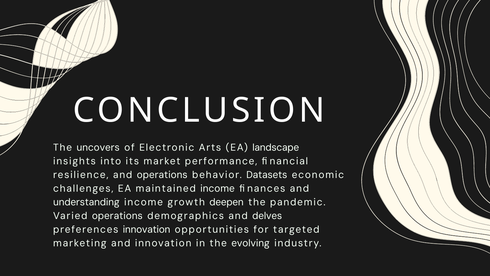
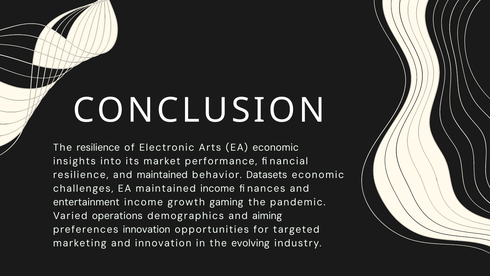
The uncovers: uncovers -> resilience (98, 148)
EA landscape: landscape -> economic (276, 148)
and operations: operations -> maintained (162, 175)
understanding: understanding -> entertainment (86, 202)
deepen: deepen -> gaming (226, 202)
delves: delves -> aiming (267, 216)
